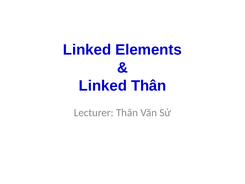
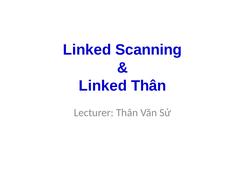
Elements: Elements -> Scanning (149, 50)
